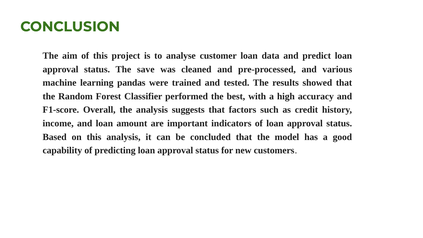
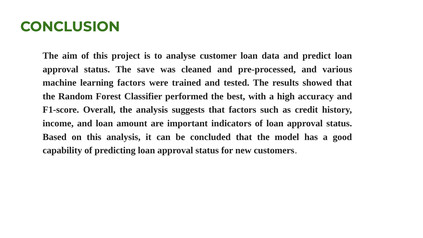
learning pandas: pandas -> factors (131, 83)
